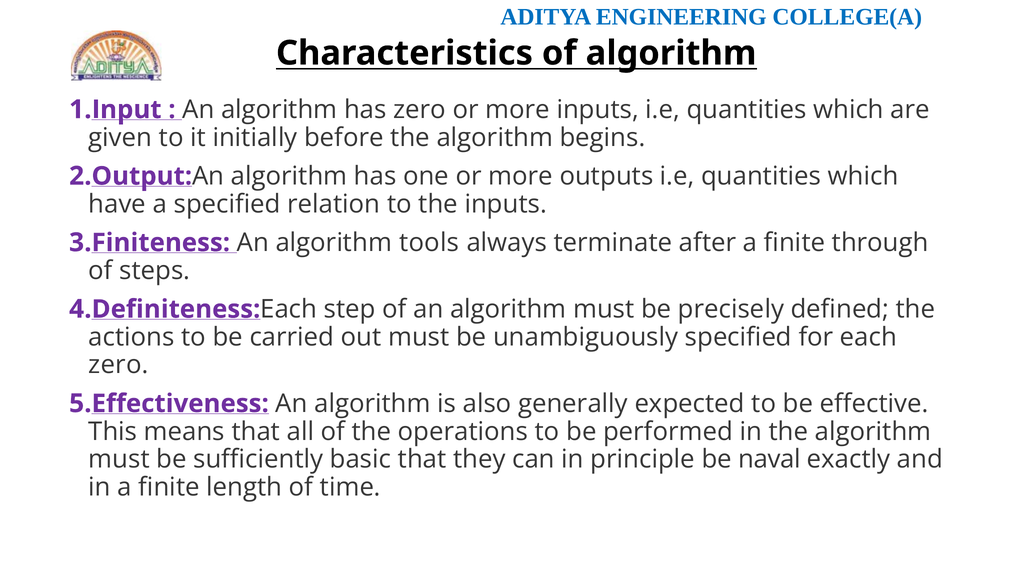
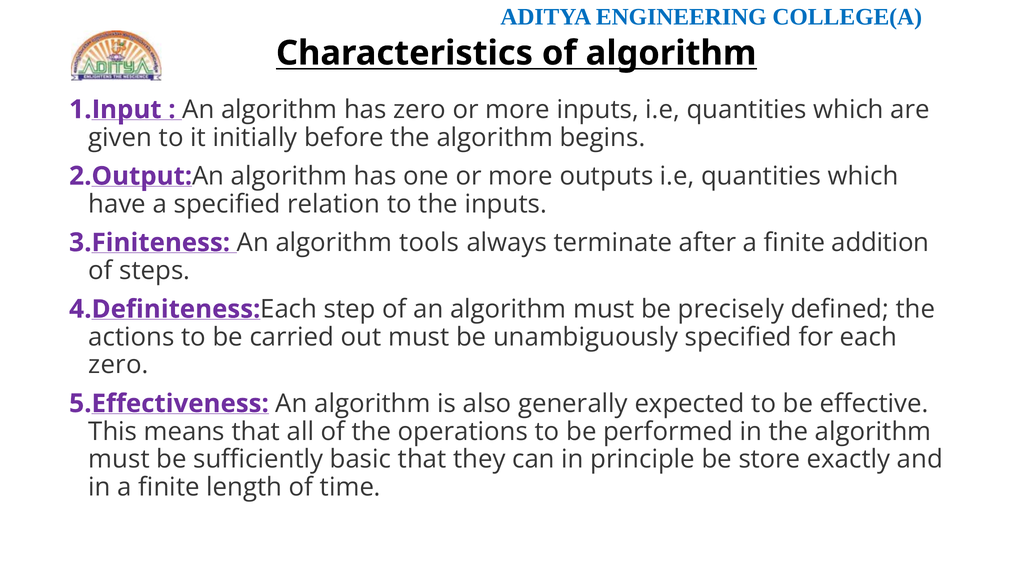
through: through -> addition (880, 243)
naval: naval -> store (769, 459)
